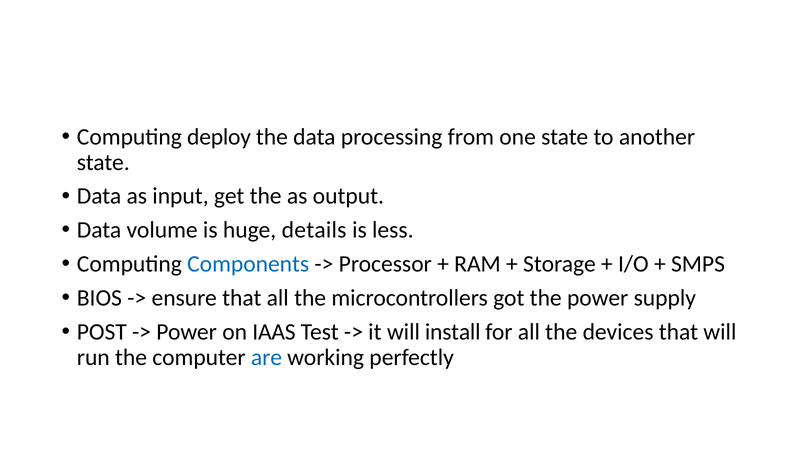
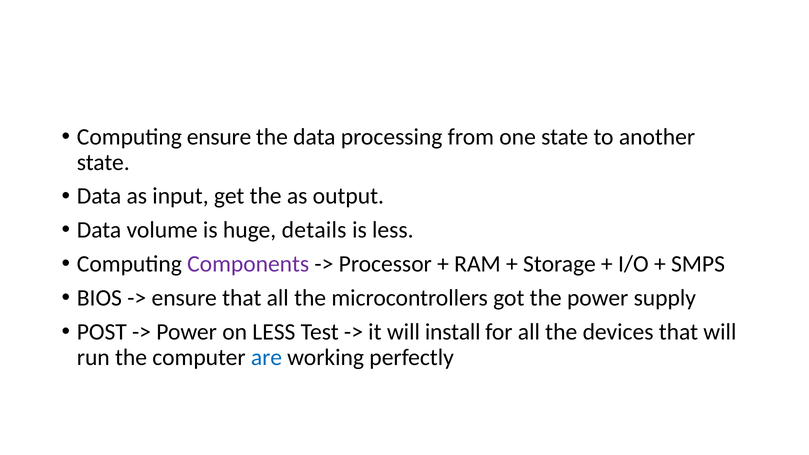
Computing deploy: deploy -> ensure (219, 137)
Components colour: blue -> purple (248, 264)
on IAAS: IAAS -> LESS (274, 332)
